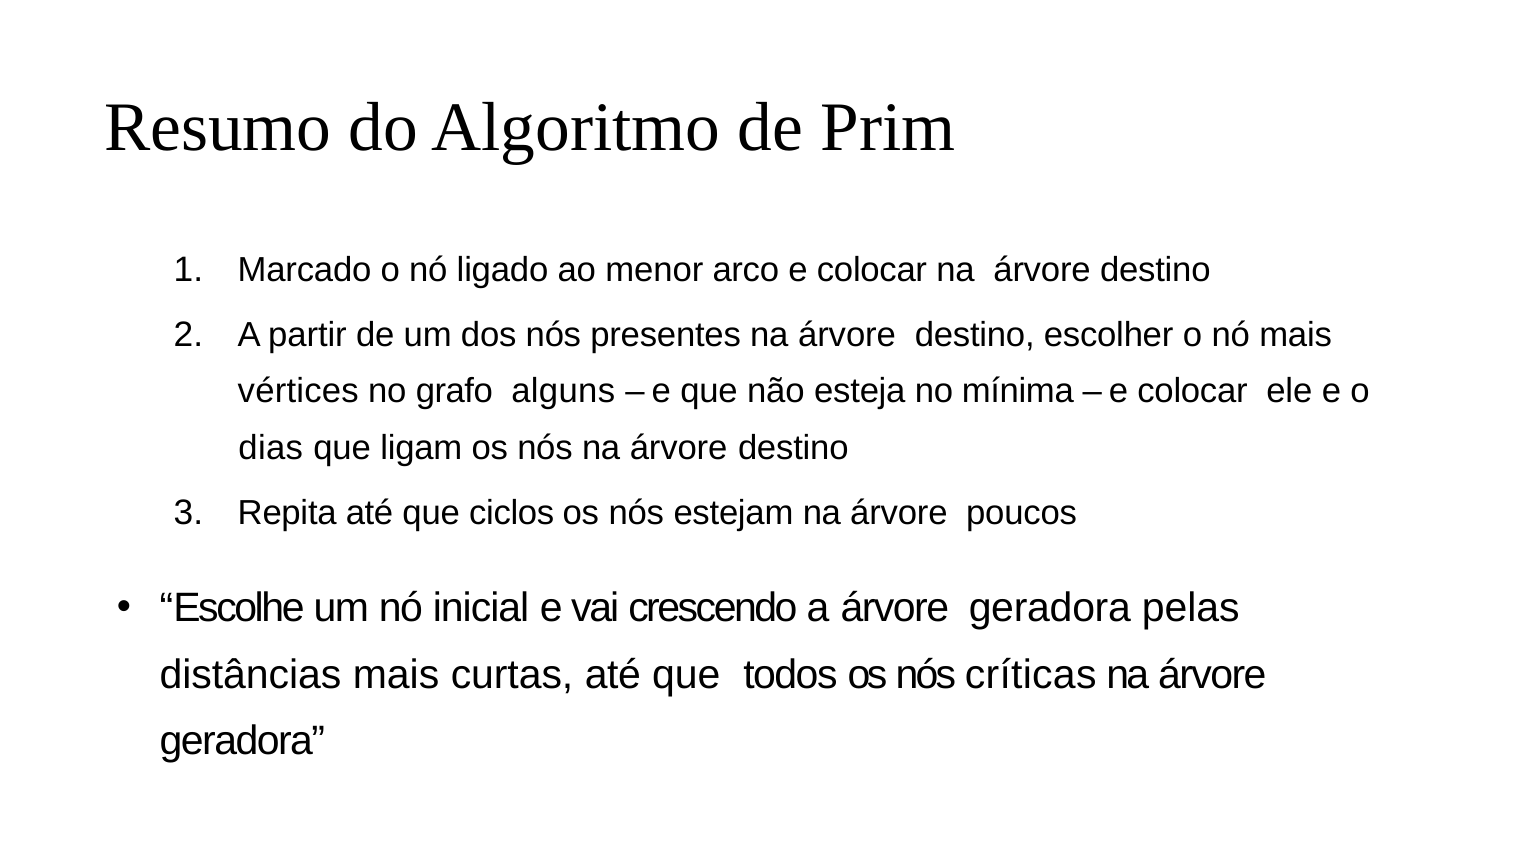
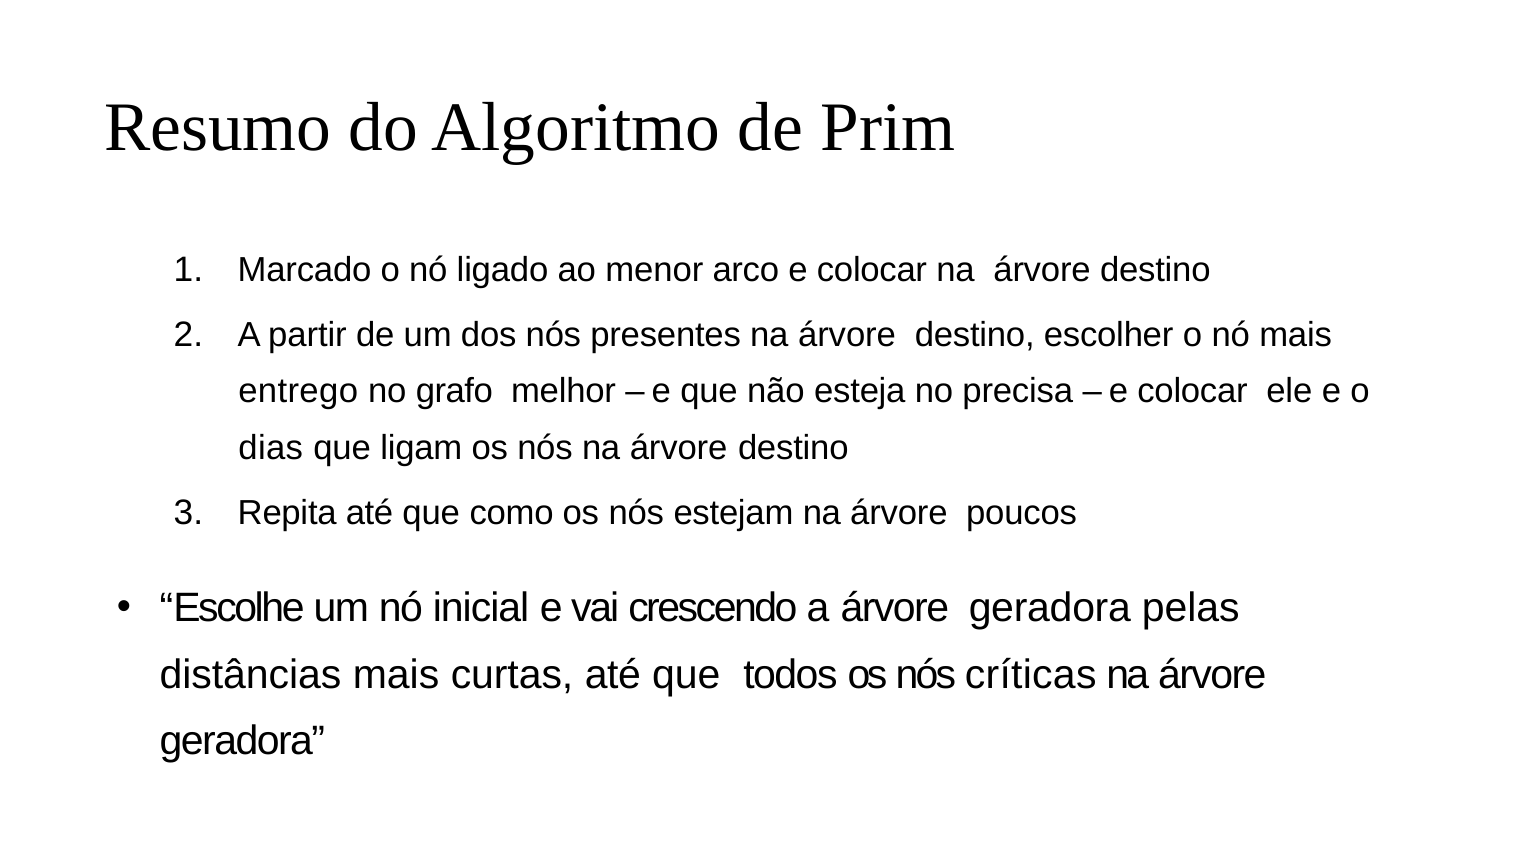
vértices: vértices -> entrego (298, 391)
alguns: alguns -> melhor (564, 391)
mínima: mínima -> precisa (1018, 391)
ciclos: ciclos -> como (512, 513)
